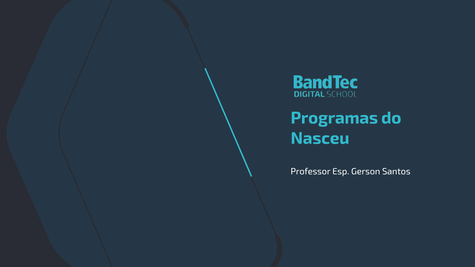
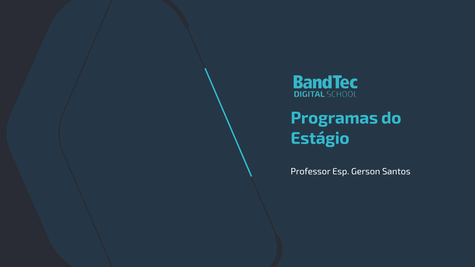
Nasceu: Nasceu -> Estágio (320, 138)
